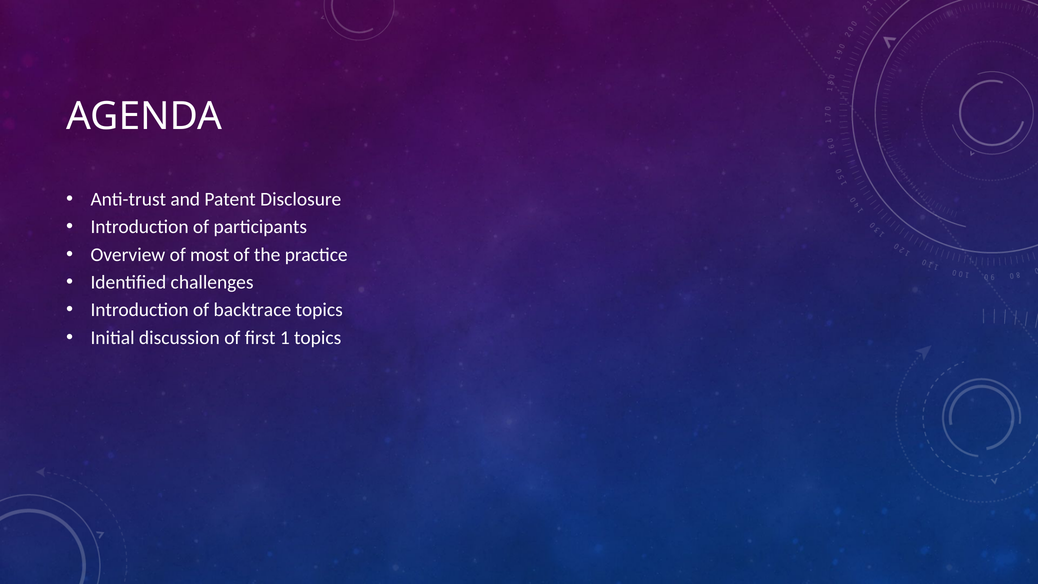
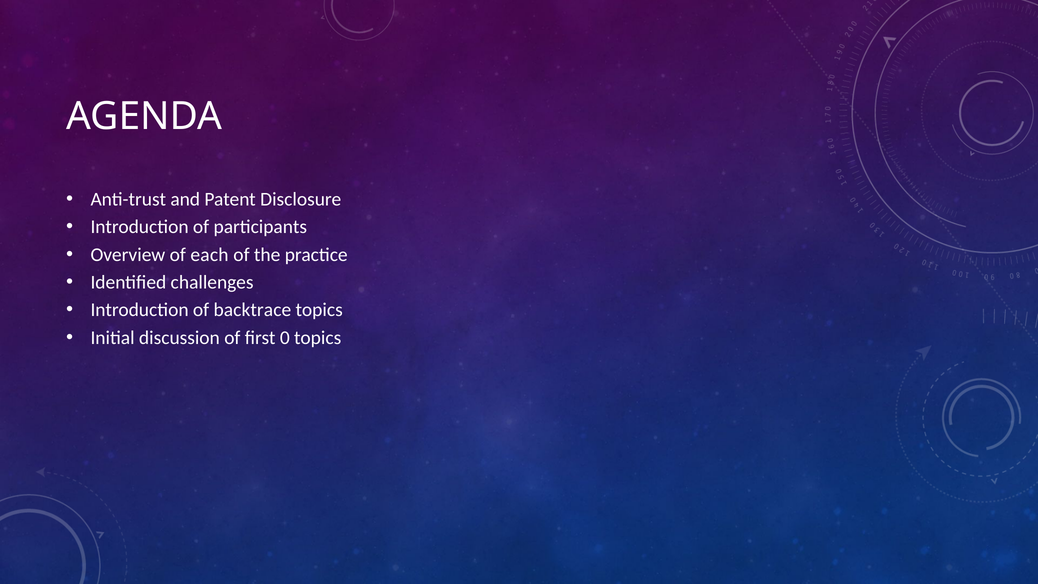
most: most -> each (209, 255)
1: 1 -> 0 (285, 338)
